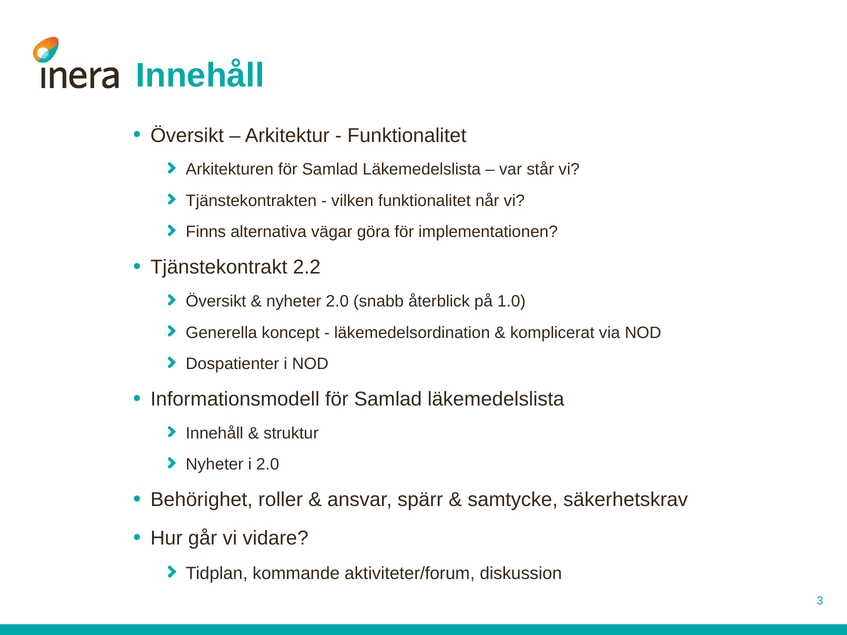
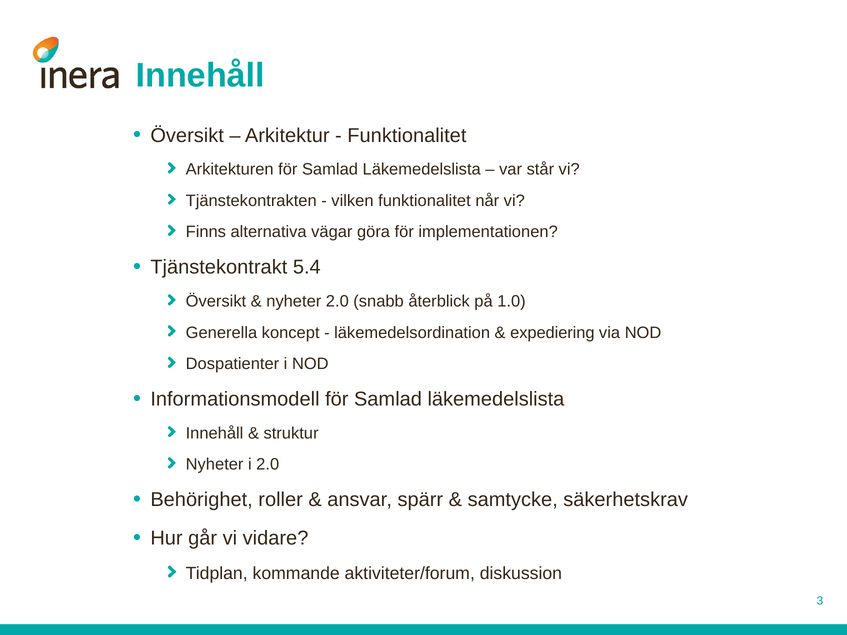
2.2: 2.2 -> 5.4 (307, 267)
komplicerat: komplicerat -> expediering (552, 333)
